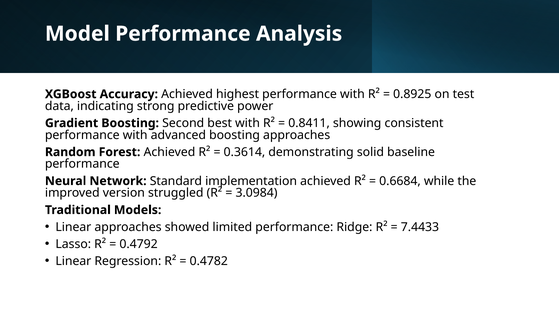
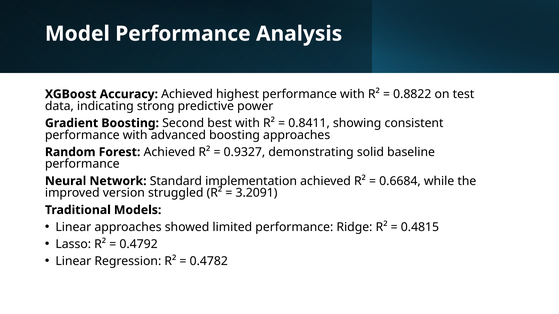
0.8925: 0.8925 -> 0.8822 (412, 94)
0.3614: 0.3614 -> 0.9327 (244, 152)
3.0984: 3.0984 -> 3.2091 (256, 193)
7.4433: 7.4433 -> 0.4815 (420, 227)
